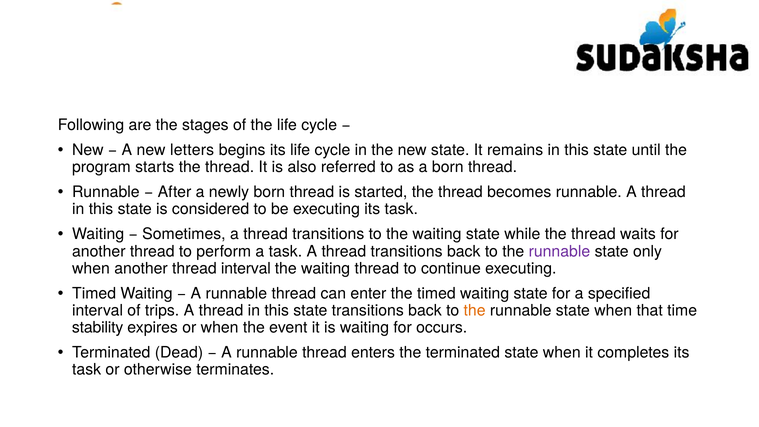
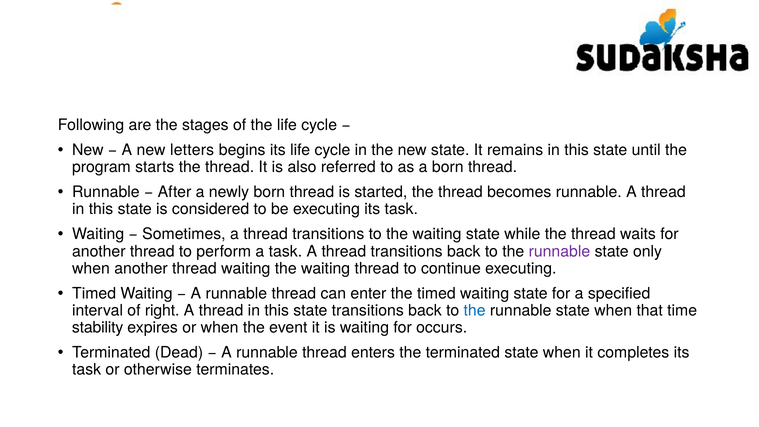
thread interval: interval -> waiting (246, 268)
trips: trips -> right (162, 311)
the colour: orange -> blue (475, 311)
